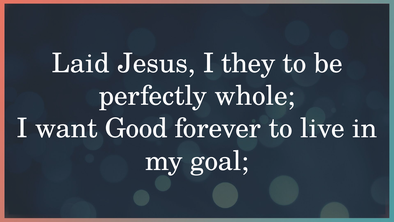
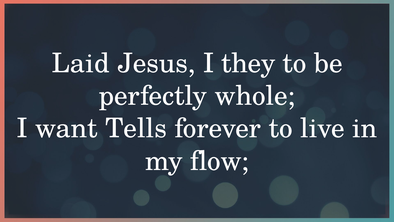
Good: Good -> Tells (136, 128)
goal: goal -> flow (220, 161)
